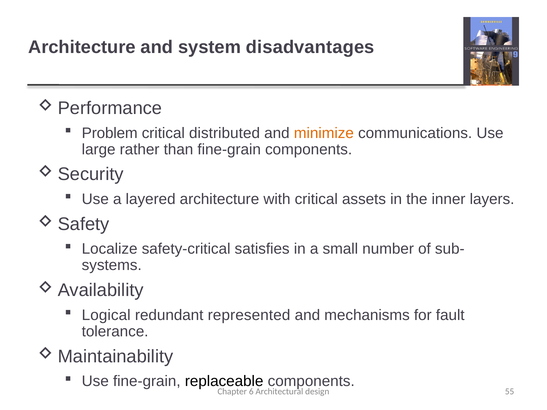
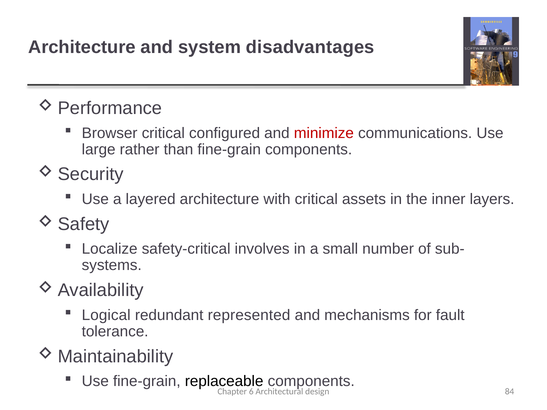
Problem: Problem -> Browser (110, 133)
distributed: distributed -> configured (225, 133)
minimize colour: orange -> red (324, 133)
satisfies: satisfies -> involves (262, 249)
55: 55 -> 84 (510, 392)
